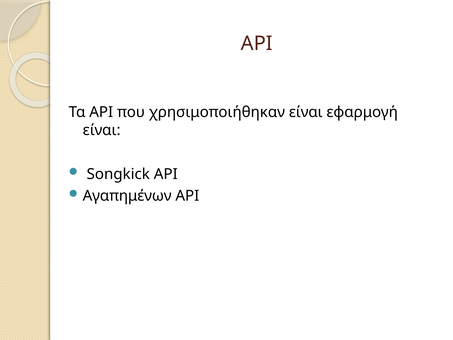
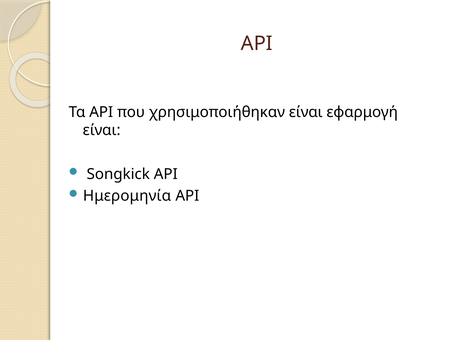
Αγαπημένων: Αγαπημένων -> Ημερομηνία (127, 196)
